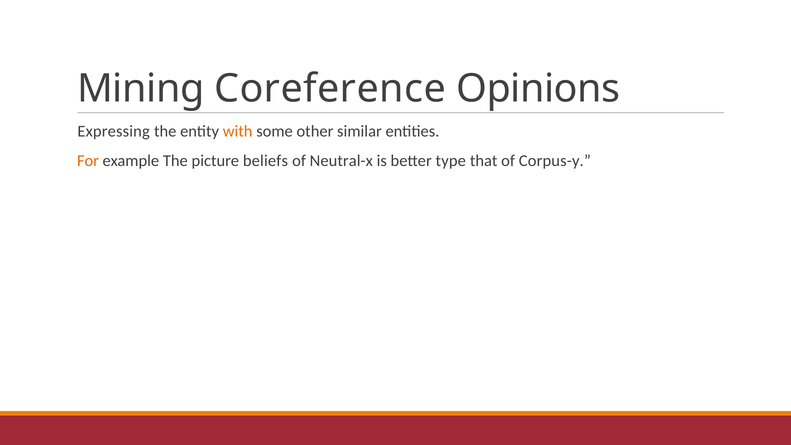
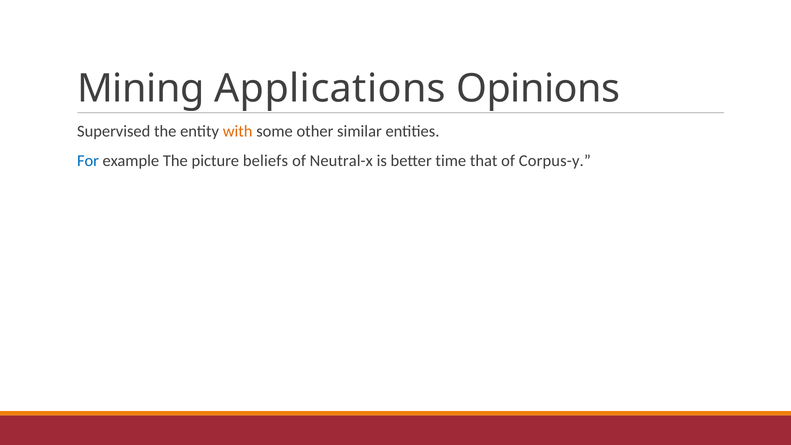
Coreference: Coreference -> Applications (330, 89)
Expressing: Expressing -> Supervised (114, 132)
For colour: orange -> blue (88, 161)
type: type -> time (451, 161)
